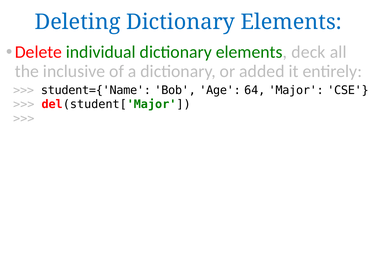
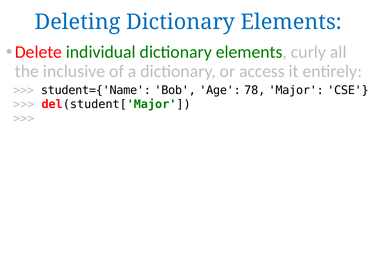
deck: deck -> curly (308, 52)
added: added -> access (262, 71)
64: 64 -> 78 (255, 90)
